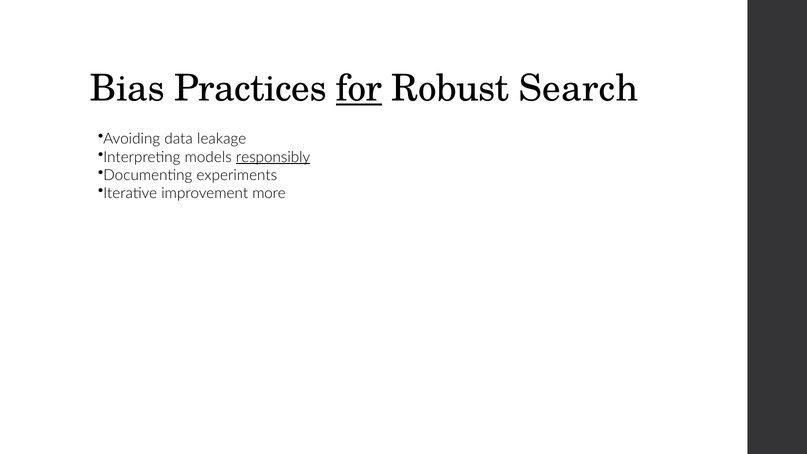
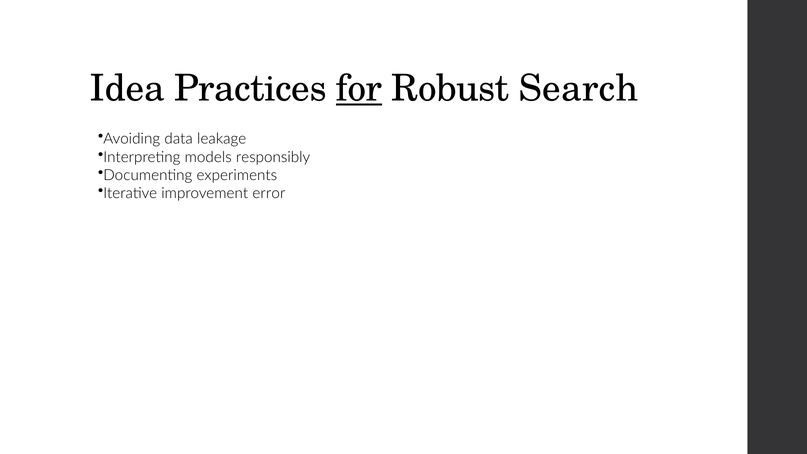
Bias: Bias -> Idea (127, 89)
responsibly underline: present -> none (273, 157)
more: more -> error (269, 193)
